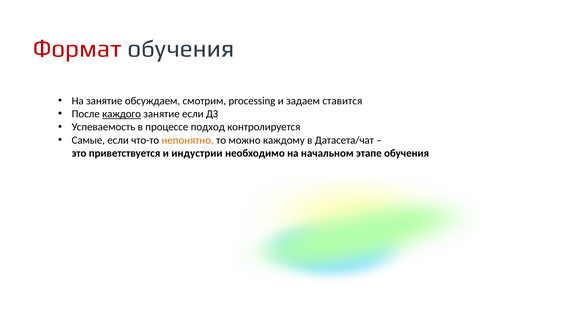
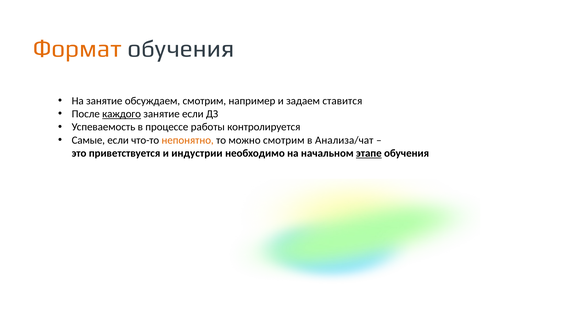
Формат colour: red -> orange (77, 49)
processing: processing -> например (252, 101)
подход: подход -> работы (208, 127)
можно каждому: каждому -> смотрим (284, 140)
Датасета/чат: Датасета/чат -> Анализа/чат (344, 140)
этапе underline: none -> present (369, 153)
